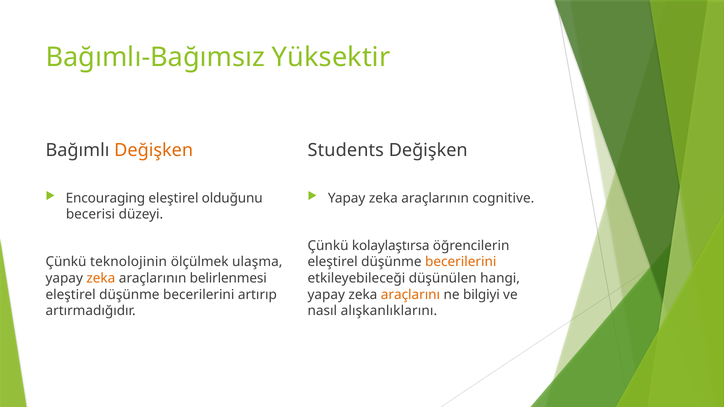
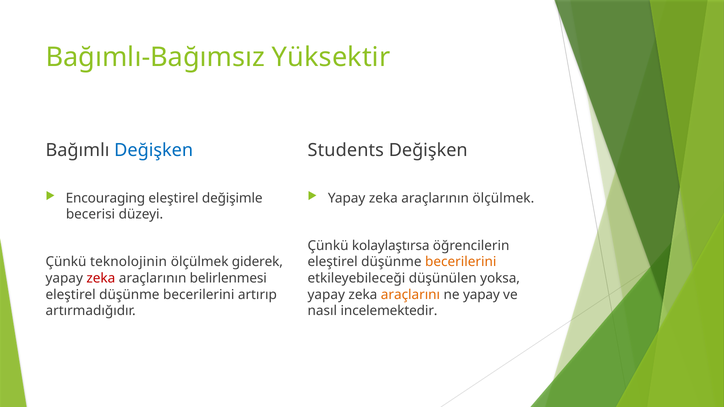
Değişken colour: orange -> blue (154, 150)
olduğunu: olduğunu -> değişimle (232, 198)
araçlarının cognitive: cognitive -> ölçülmek (503, 198)
ulaşma: ulaşma -> giderek (257, 262)
zeka colour: orange -> red (101, 278)
hangi: hangi -> yoksa (500, 278)
ne bilgiyi: bilgiyi -> yapay (481, 295)
alışkanlıklarını: alışkanlıklarını -> incelemektedir (389, 311)
